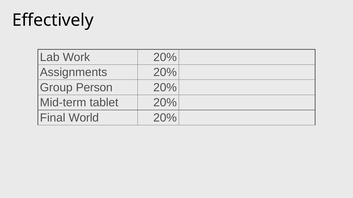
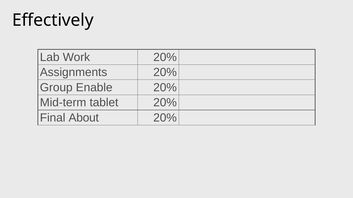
Person: Person -> Enable (94, 88)
World: World -> About (84, 118)
